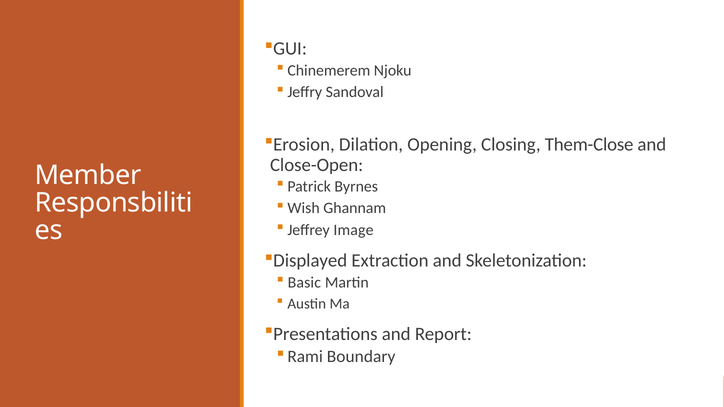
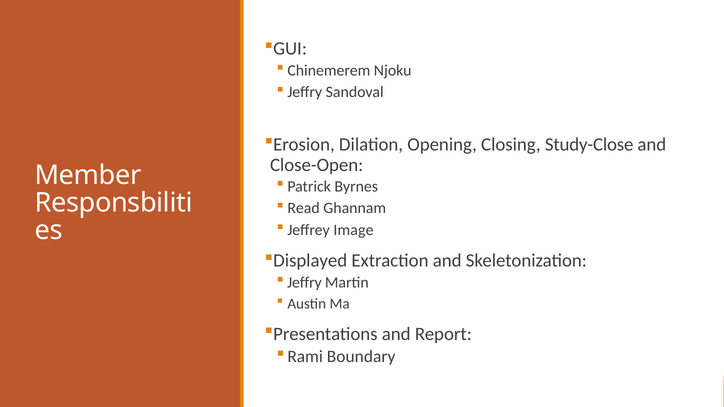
Them-Close: Them-Close -> Study-Close (589, 145)
Wish: Wish -> Read (304, 208)
Basic: Basic -> Jeffry (304, 282)
